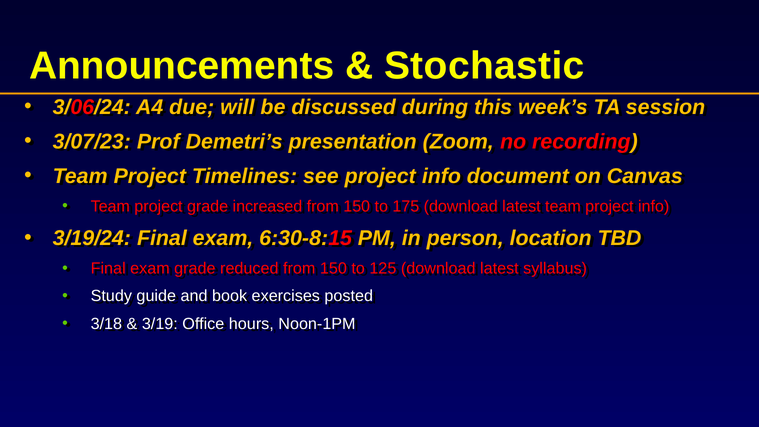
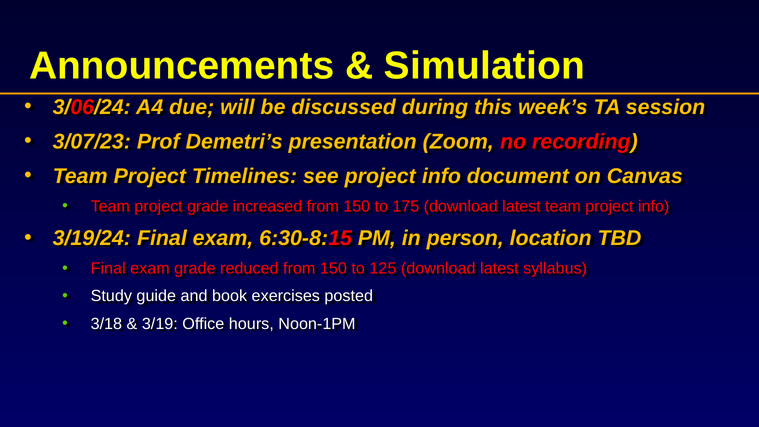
Stochastic: Stochastic -> Simulation (484, 66)
